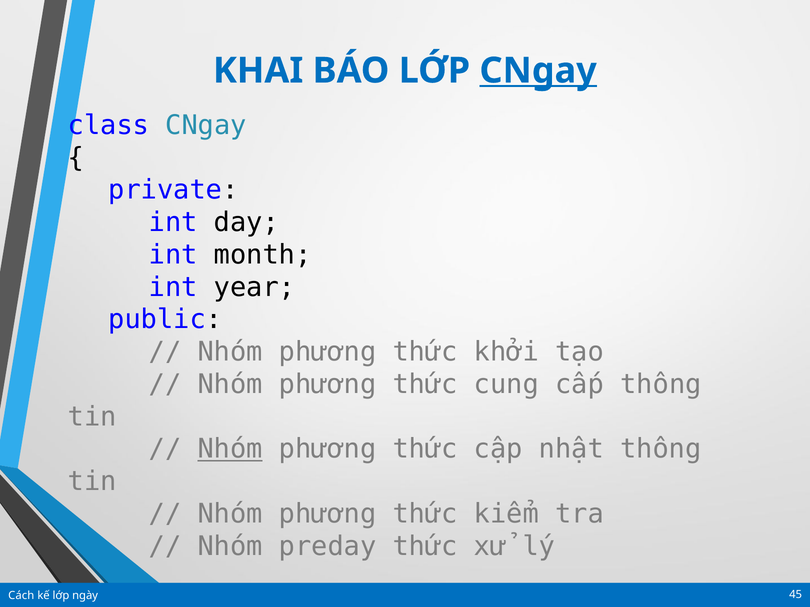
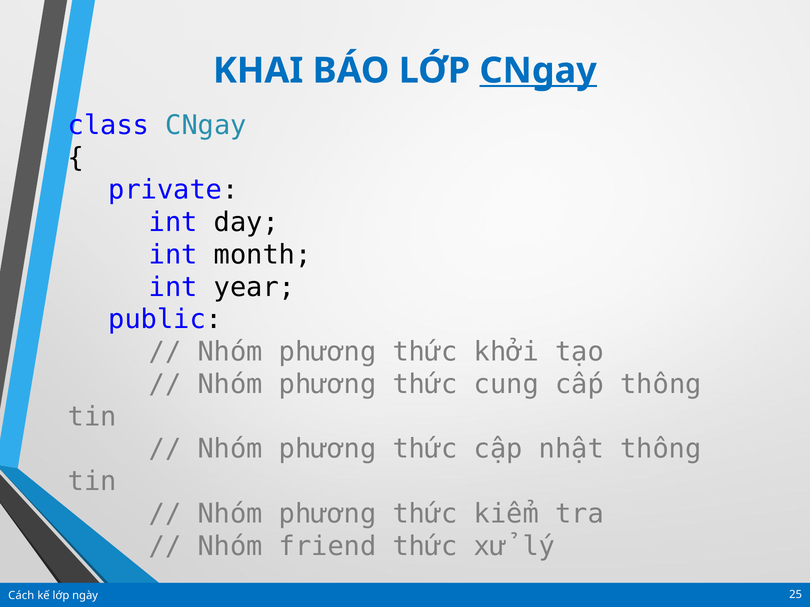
Nhóm underline: present -> none (230, 449)
preday: preday -> friend (328, 547)
45: 45 -> 25 (796, 595)
